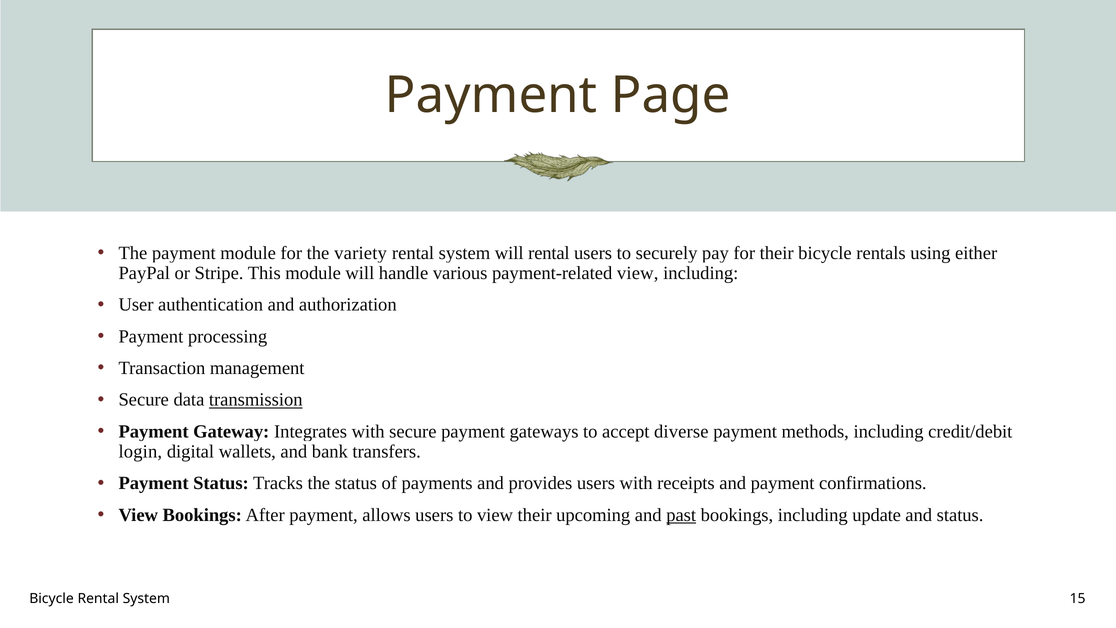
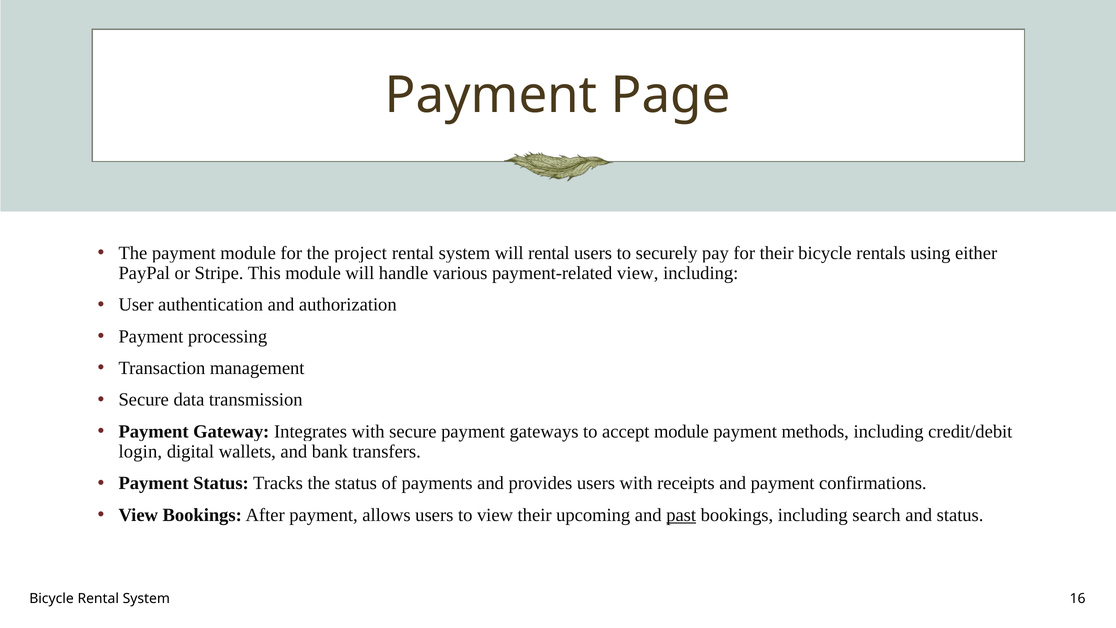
variety: variety -> project (361, 253)
transmission underline: present -> none (256, 400)
accept diverse: diverse -> module (681, 431)
update: update -> search (876, 515)
15: 15 -> 16 (1078, 598)
